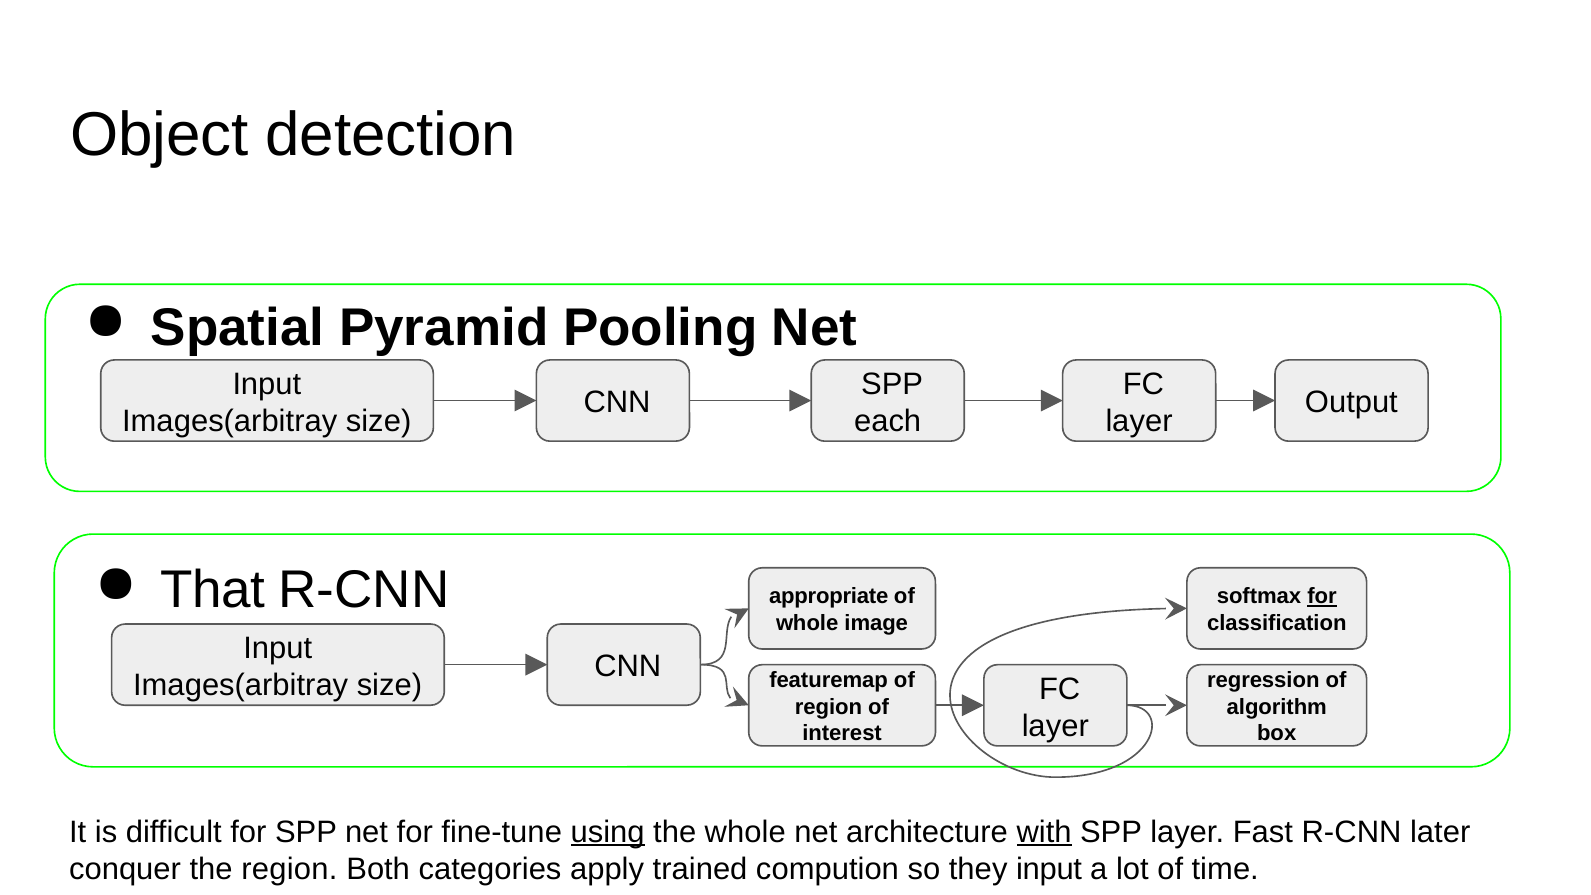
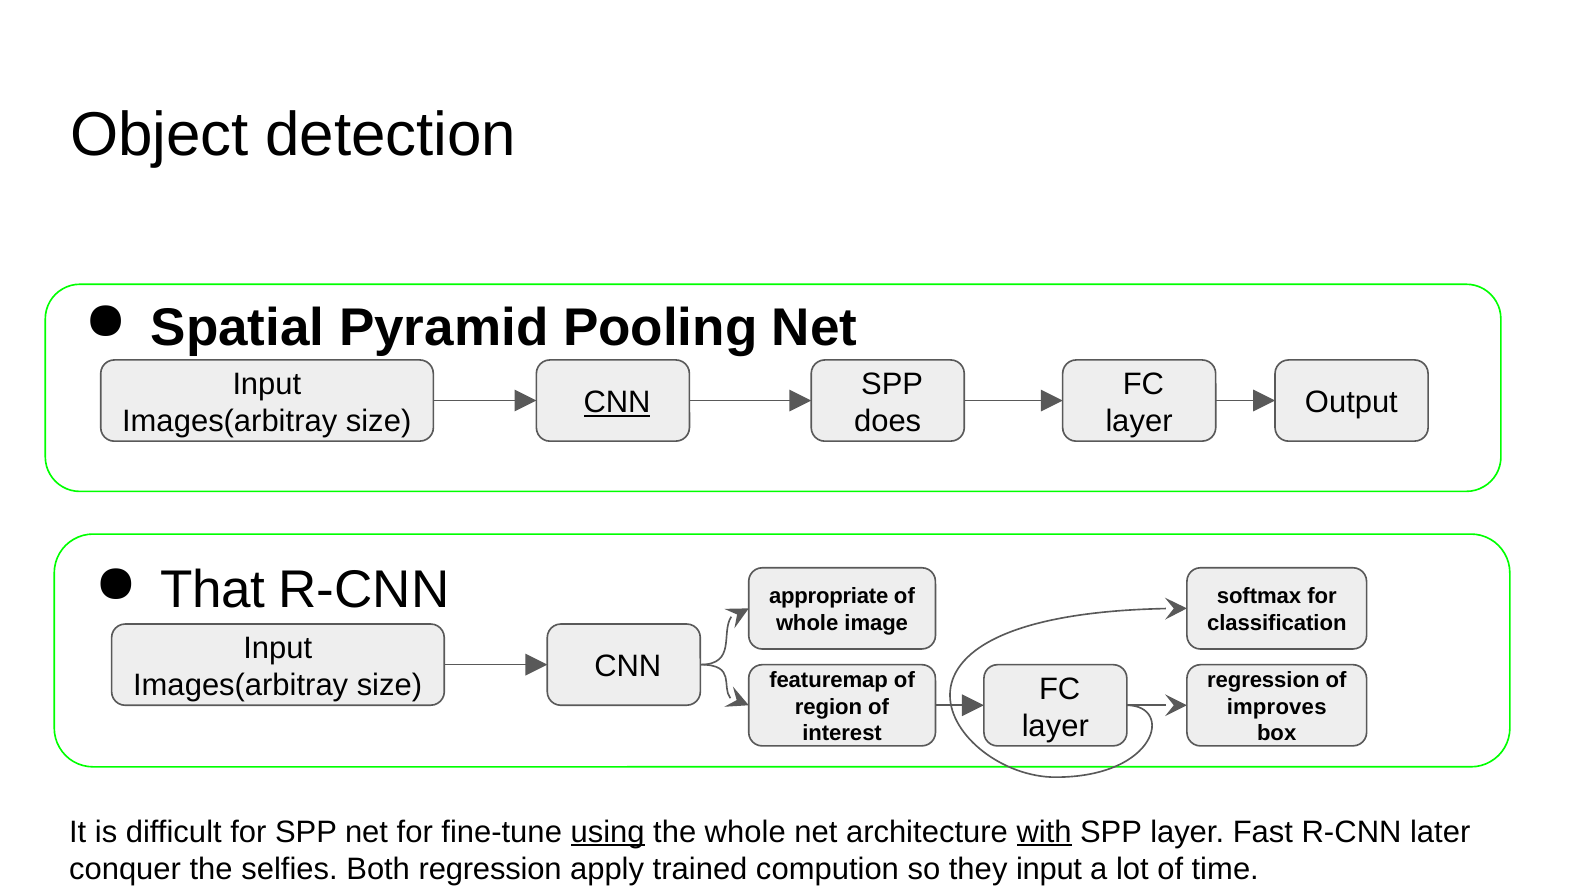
CNN underline: none -> present (617, 403)
each: each -> does (888, 421)
for underline: present -> none (1322, 597)
algorithm: algorithm -> improves (1277, 707)
the region: region -> selfies (290, 869)
Both categories: categories -> regression (490, 869)
